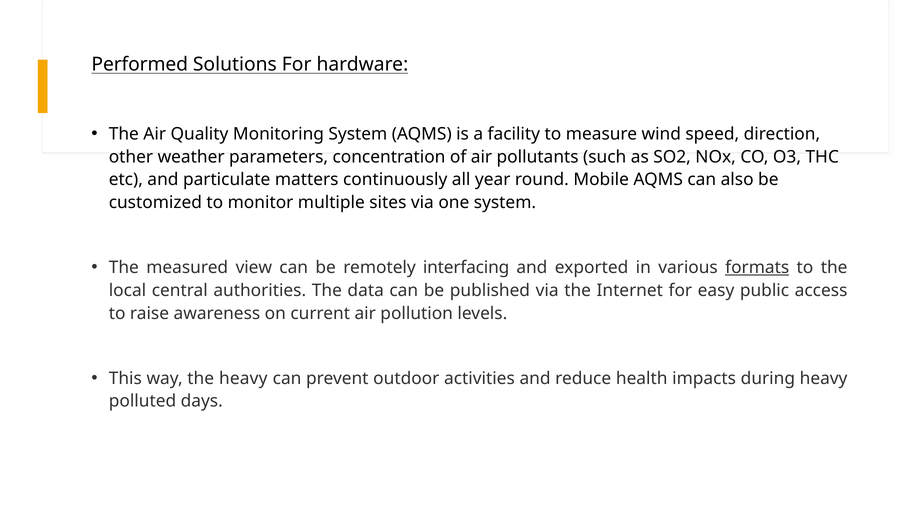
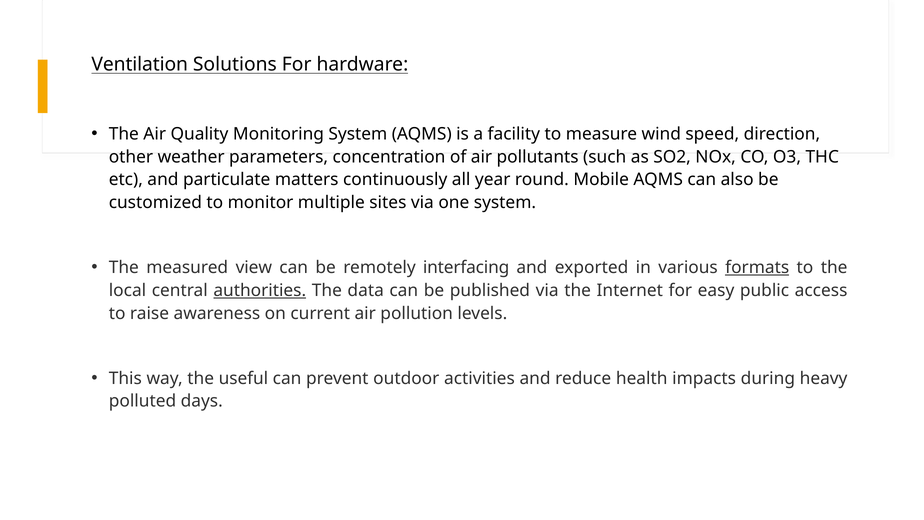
Performed: Performed -> Ventilation (140, 64)
authorities underline: none -> present (260, 290)
the heavy: heavy -> useful (243, 378)
